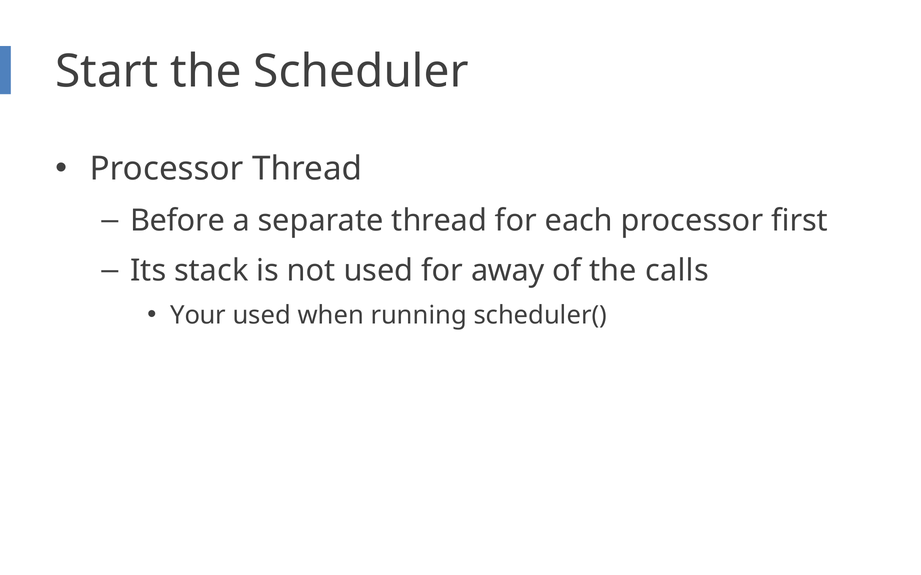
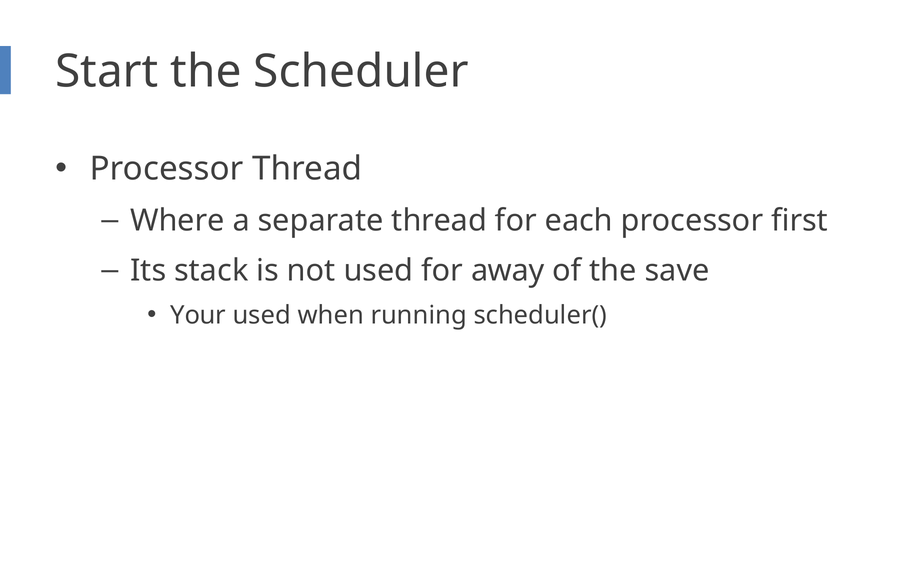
Before: Before -> Where (177, 221)
calls: calls -> save (677, 271)
